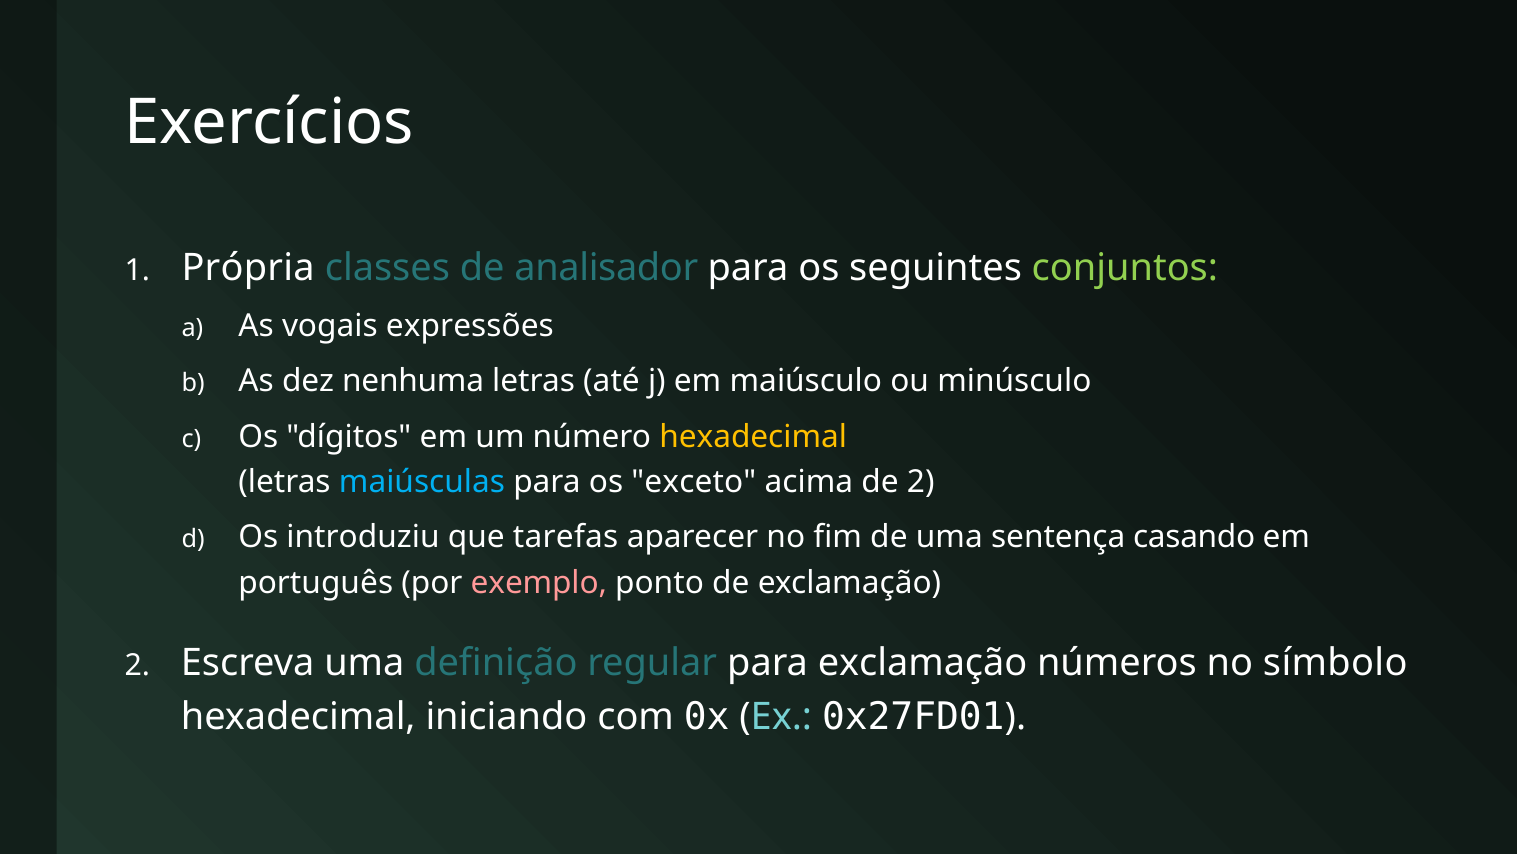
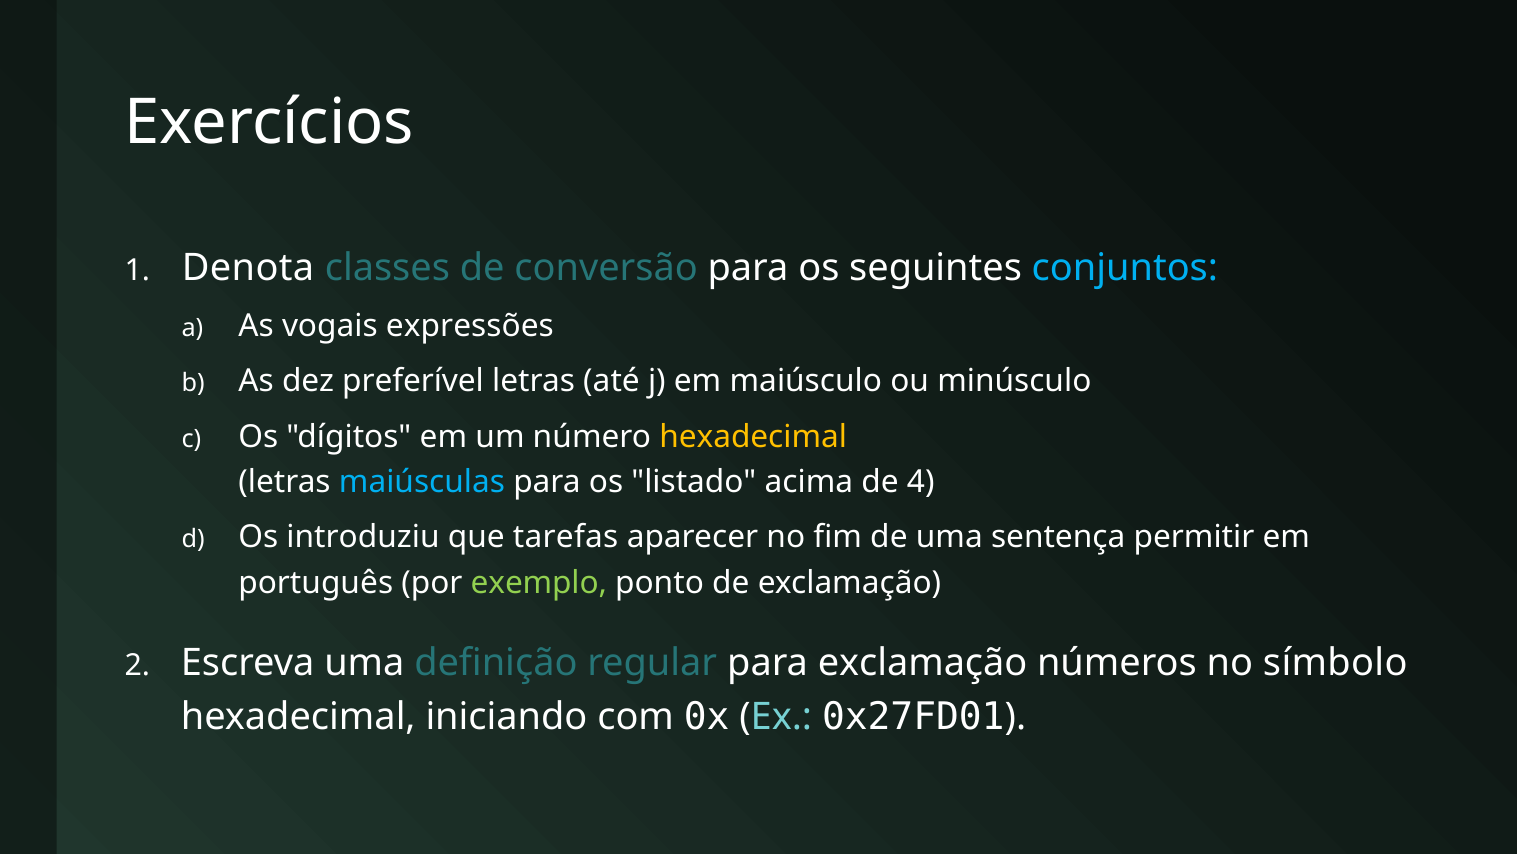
Própria: Própria -> Denota (248, 268)
analisador: analisador -> conversão (606, 268)
conjuntos colour: light green -> light blue (1125, 268)
nenhuma: nenhuma -> preferível (413, 381)
exceto: exceto -> listado (694, 482)
de 2: 2 -> 4 (921, 482)
casando: casando -> permitir (1194, 537)
exemplo colour: pink -> light green (539, 583)
